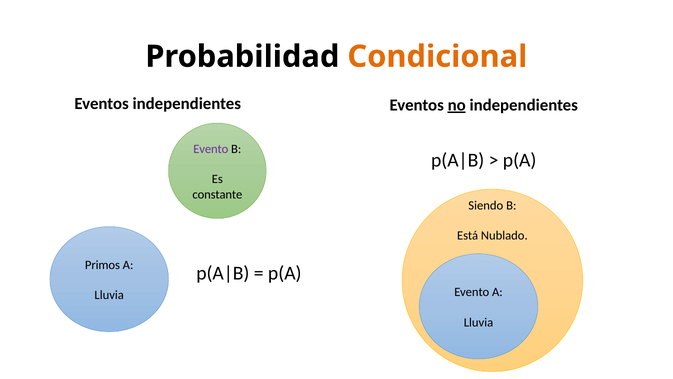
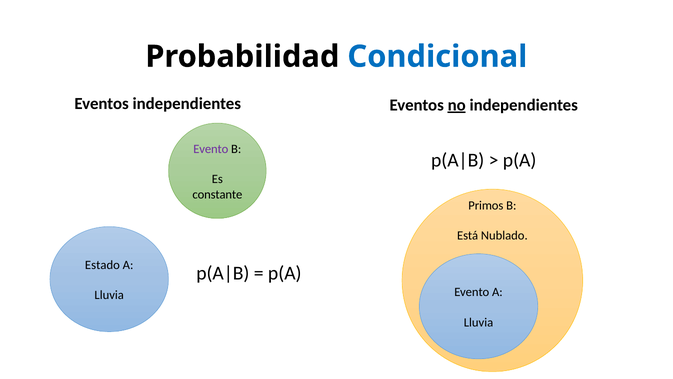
Condicional colour: orange -> blue (437, 57)
Siendo: Siendo -> Primos (486, 205)
Primos: Primos -> Estado (102, 265)
